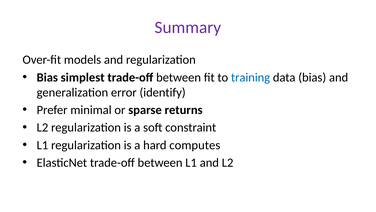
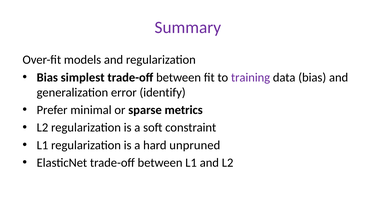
training colour: blue -> purple (251, 77)
returns: returns -> metrics (184, 110)
computes: computes -> unpruned (195, 145)
